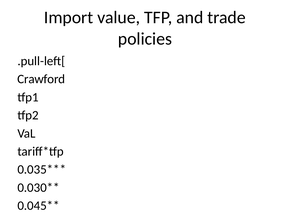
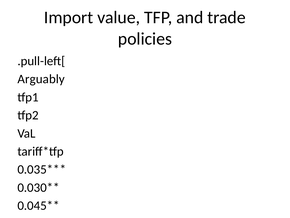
Crawford: Crawford -> Arguably (41, 79)
